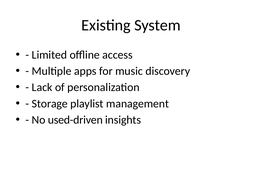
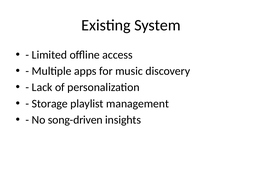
used-driven: used-driven -> song-driven (75, 120)
